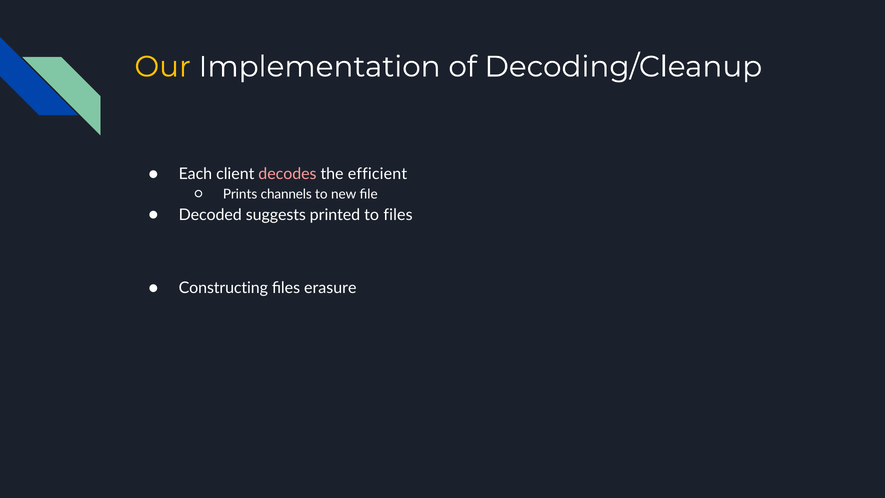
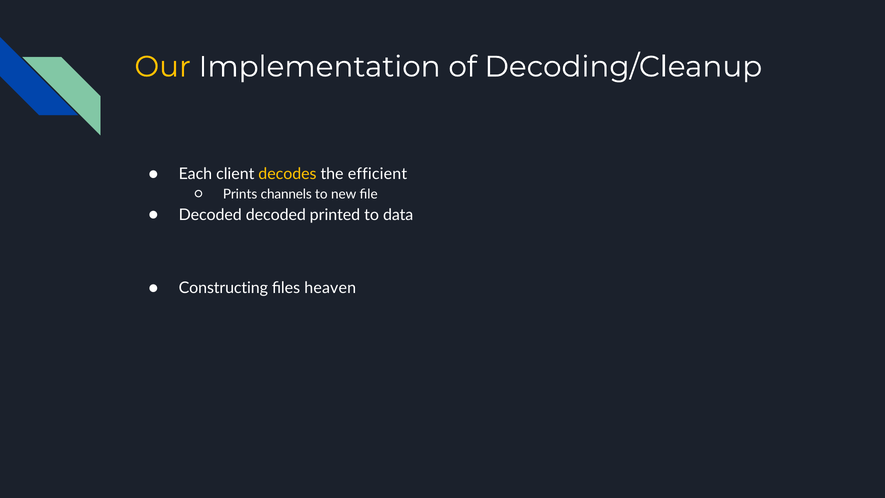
decodes colour: pink -> yellow (287, 174)
Decoded suggests: suggests -> decoded (276, 215)
to files: files -> data (398, 215)
erasure: erasure -> heaven (330, 288)
